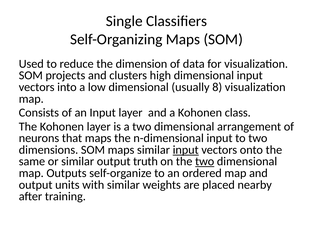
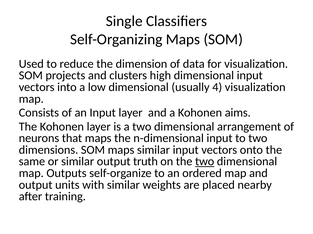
8: 8 -> 4 (217, 87)
class: class -> aims (238, 113)
input underline: present -> none (186, 150)
